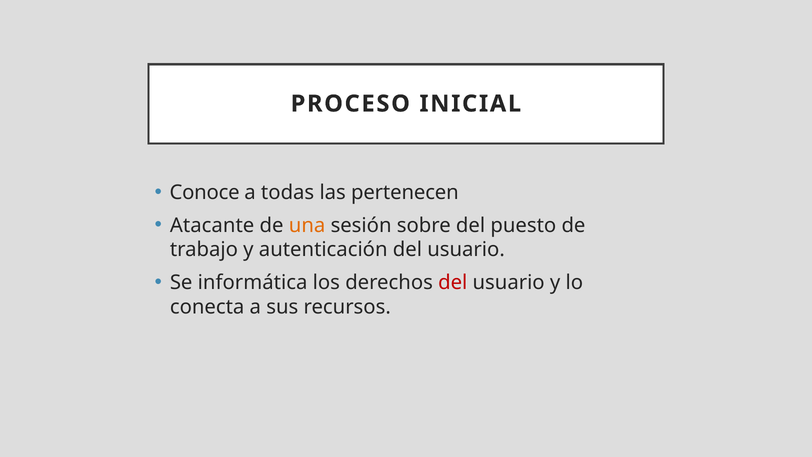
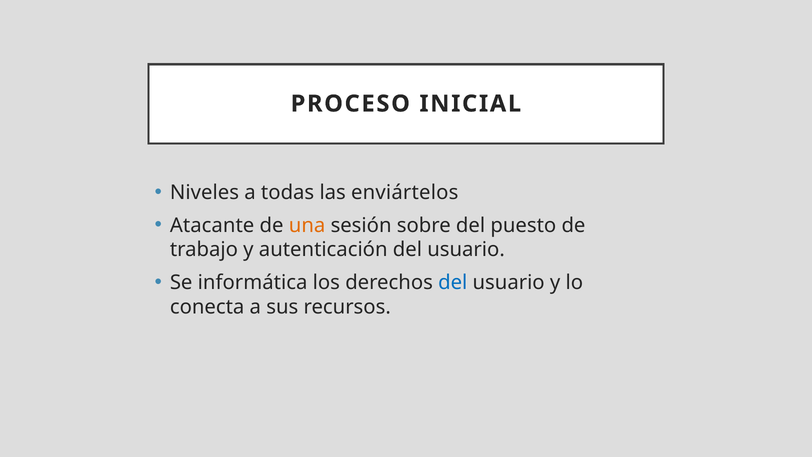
Conoce: Conoce -> Niveles (204, 192)
pertenecen: pertenecen -> enviártelos (405, 192)
del colour: red -> blue (453, 282)
